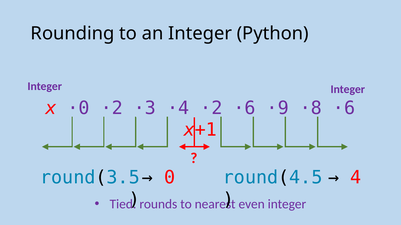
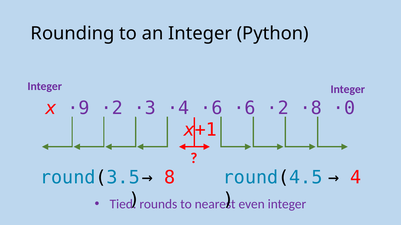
·0: ·0 -> ·9 (79, 108)
·4 ·2: ·2 -> ·6 (211, 108)
·6 ·9: ·9 -> ·2 (278, 108)
·8 ·6: ·6 -> ·0 (344, 108)
0: 0 -> 8 (170, 178)
